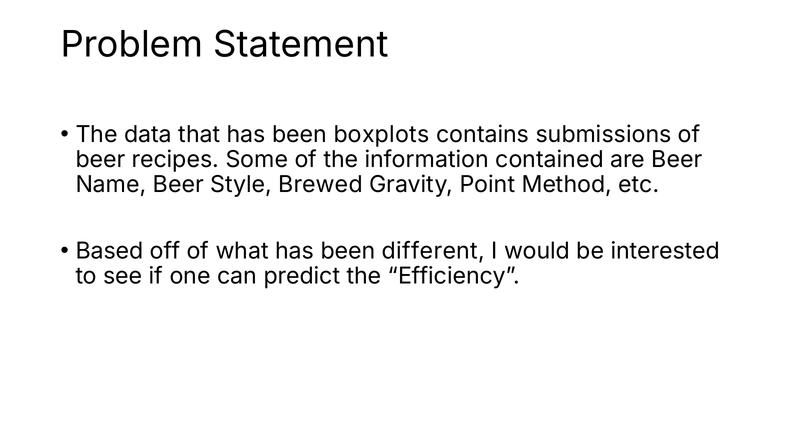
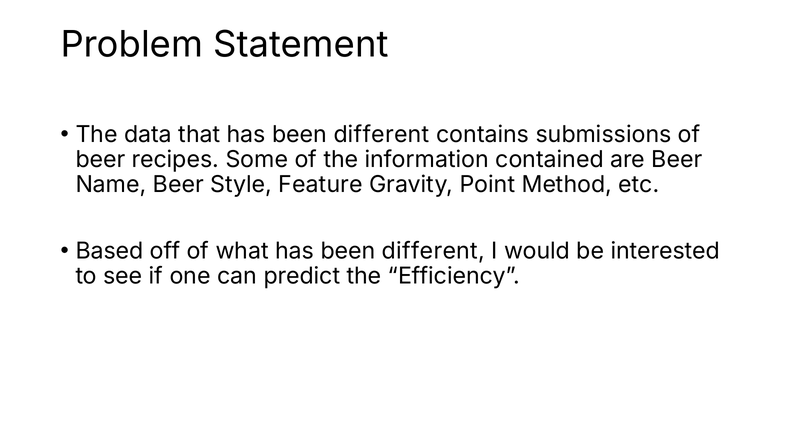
that has been boxplots: boxplots -> different (381, 134)
Brewed: Brewed -> Feature (321, 185)
